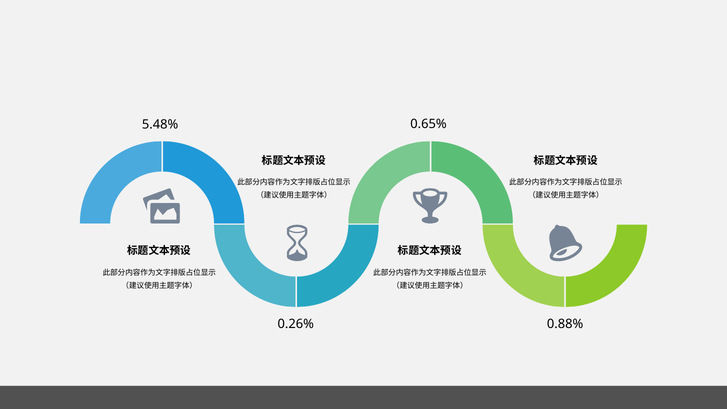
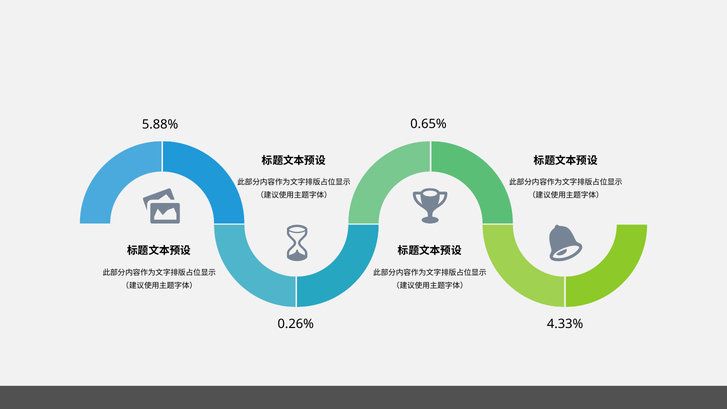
5.48%: 5.48% -> 5.88% (160, 124)
0.88%: 0.88% -> 4.33% (565, 324)
